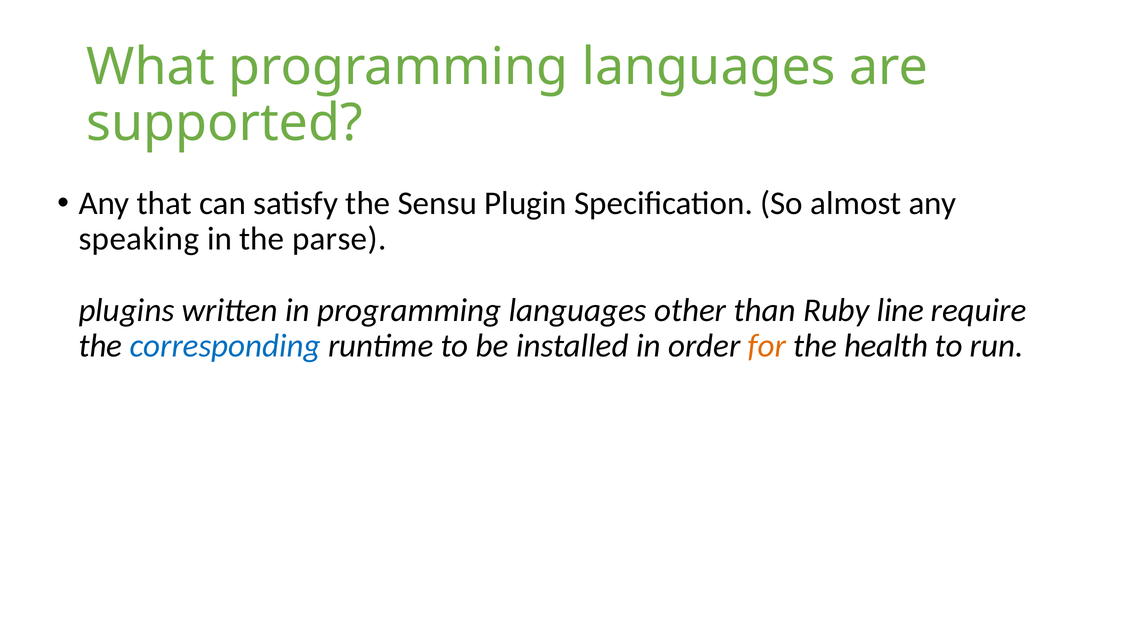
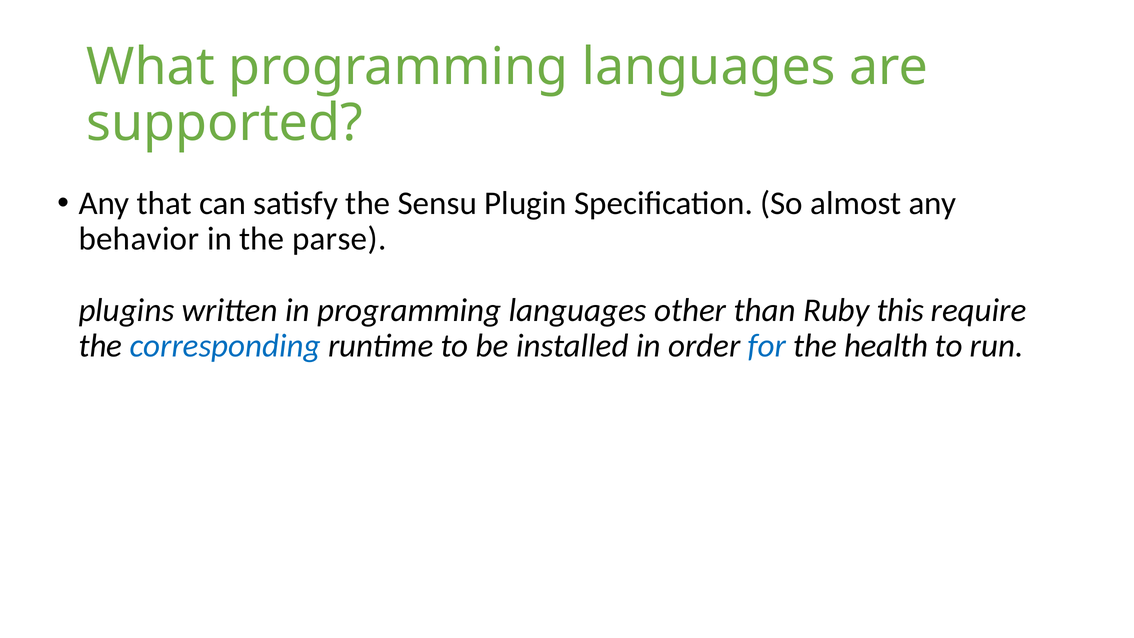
speaking: speaking -> behavior (139, 239)
line: line -> this (900, 310)
for colour: orange -> blue (767, 346)
